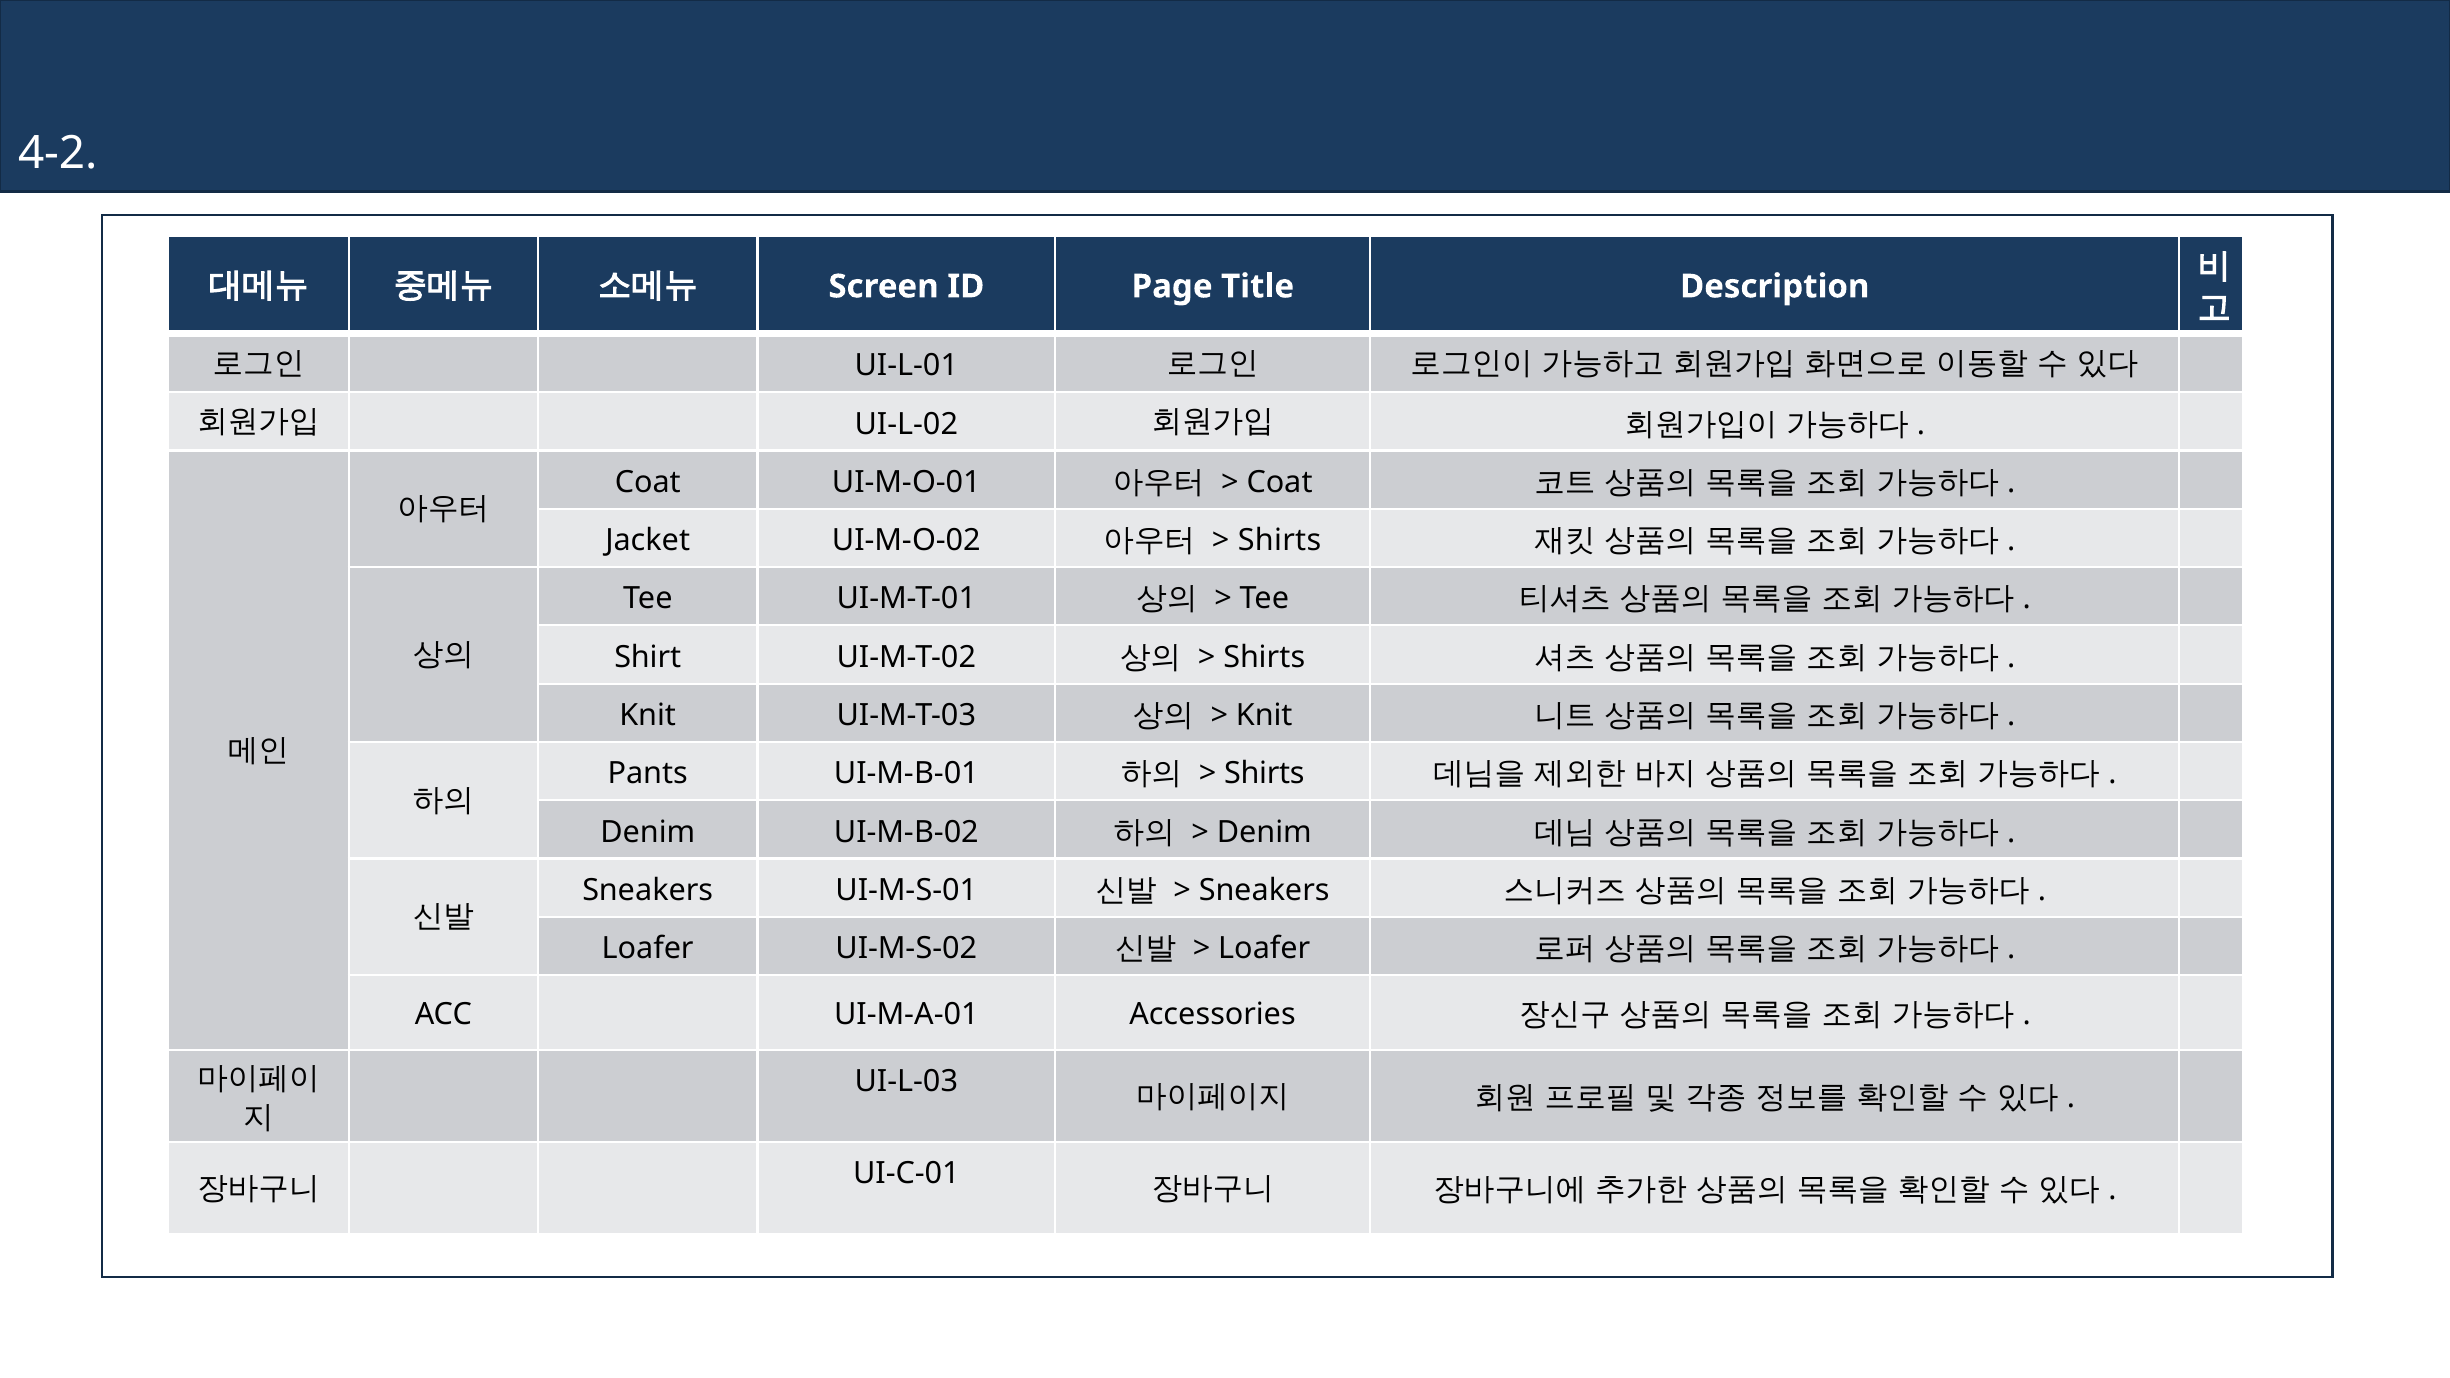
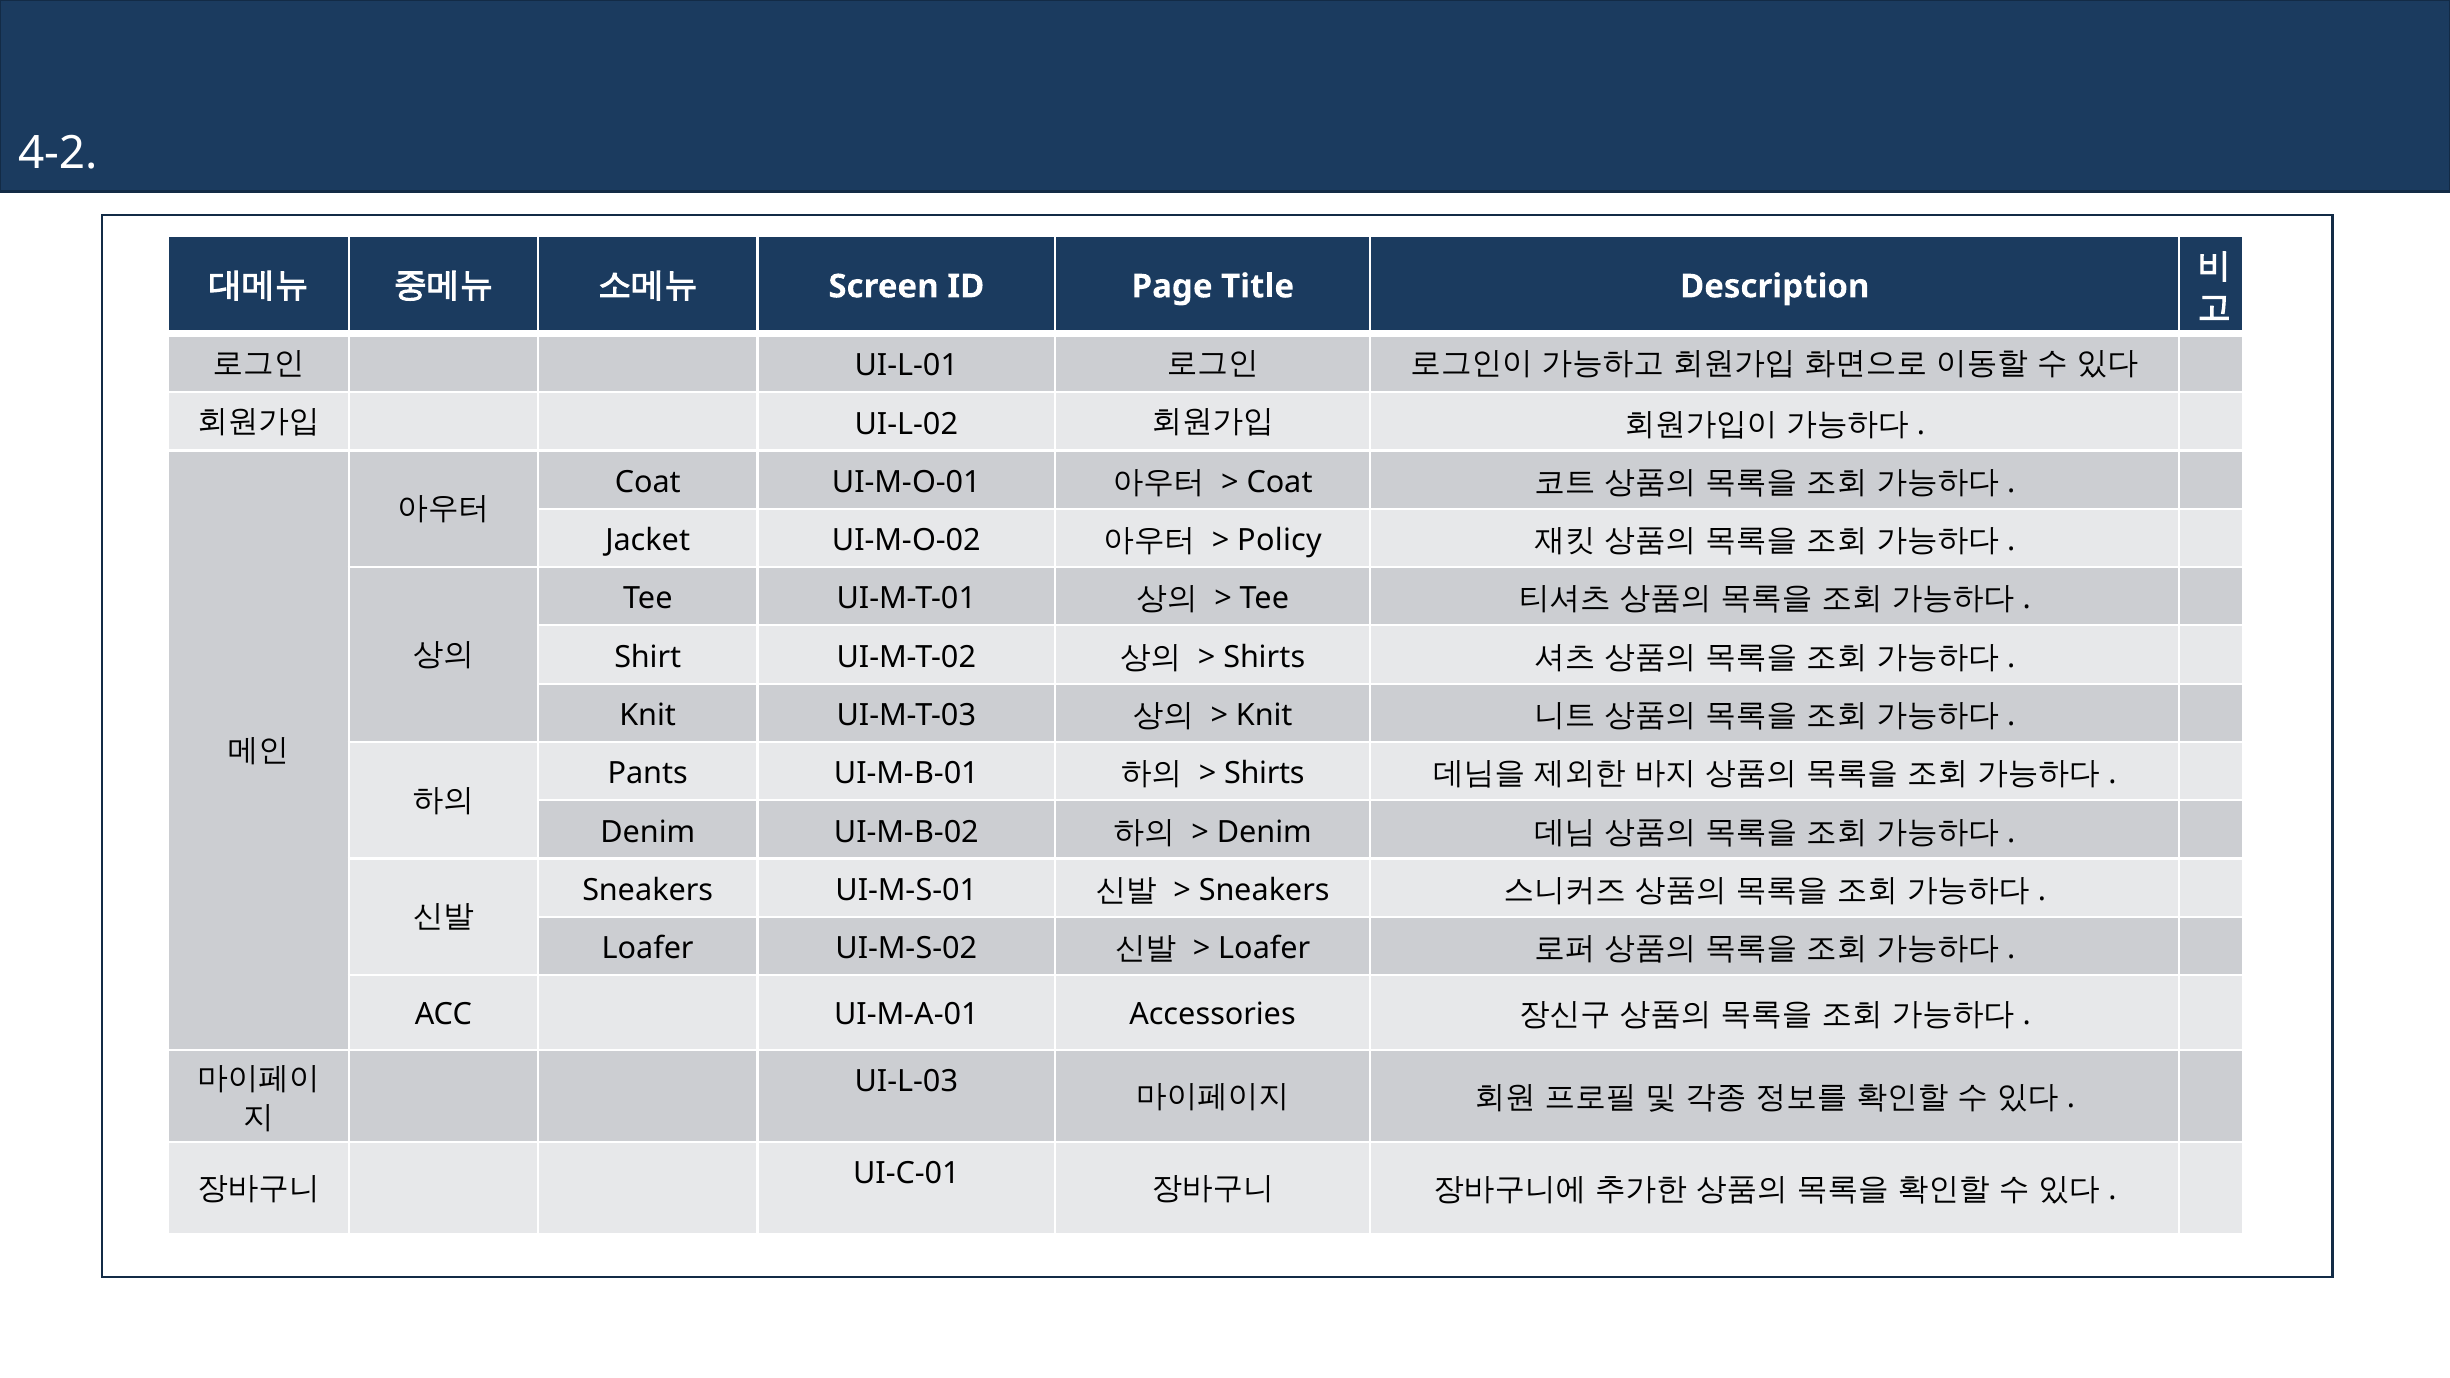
Shirts: Shirts -> Policy (1280, 541)
